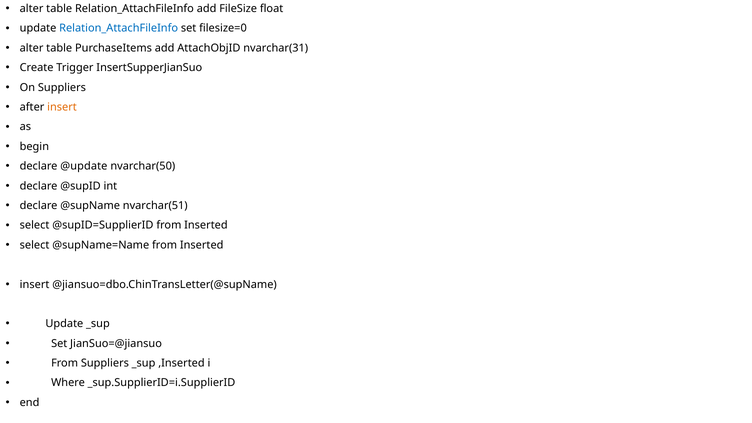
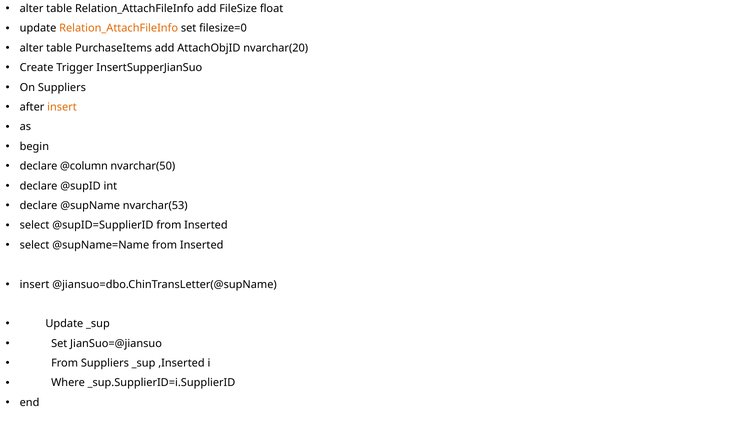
Relation_AttachFileInfo colour: blue -> orange (119, 28)
nvarchar(31: nvarchar(31 -> nvarchar(20 (276, 48)
@update: @update -> @column (84, 166)
nvarchar(51: nvarchar(51 -> nvarchar(53 (155, 206)
